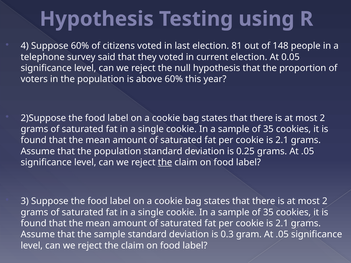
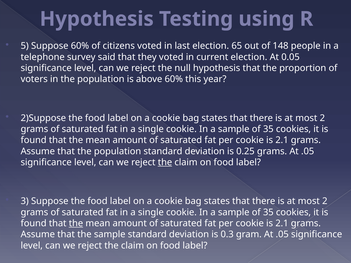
4: 4 -> 5 (25, 46)
81: 81 -> 65 (237, 46)
the underline: none -> present (76, 224)
